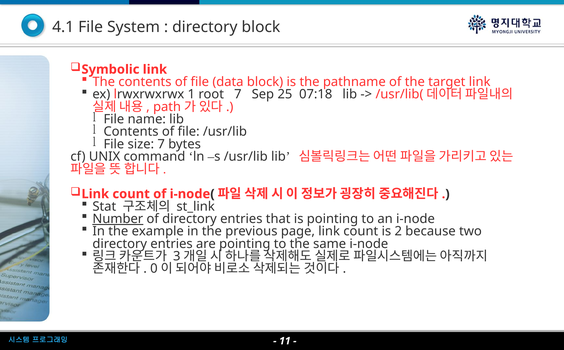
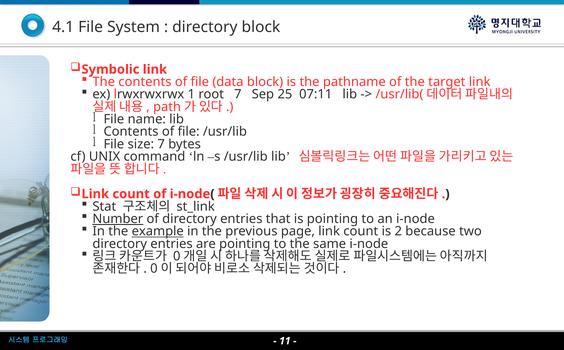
07:18: 07:18 -> 07:11 (316, 94)
example underline: none -> present (158, 231)
3: 3 -> 0 (177, 256)
